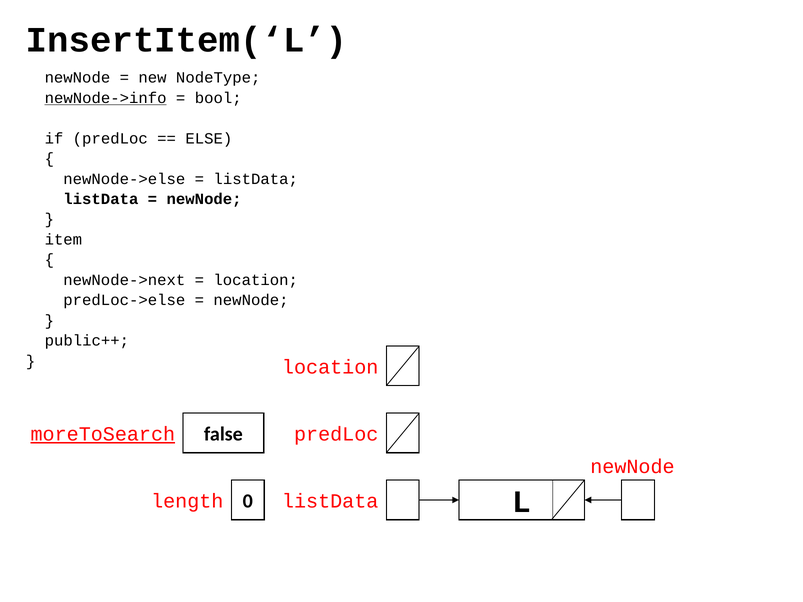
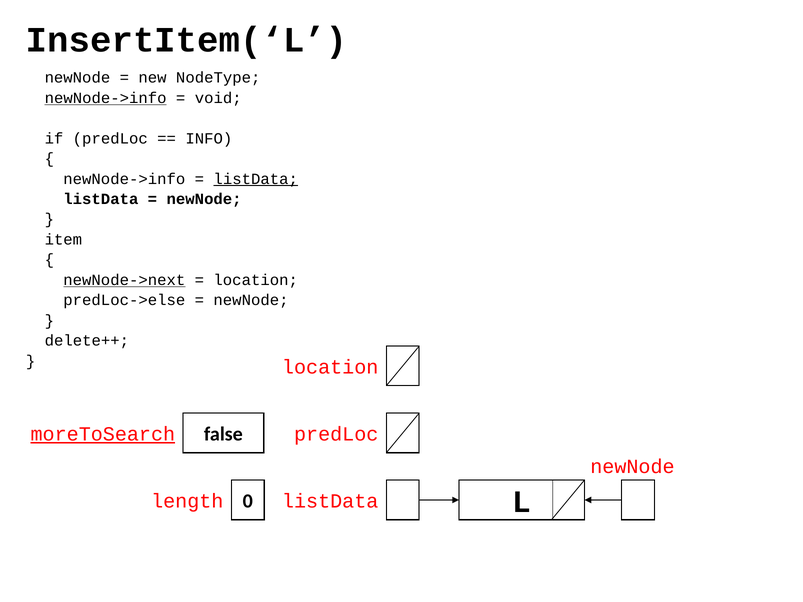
bool: bool -> void (218, 98)
ELSE: ELSE -> INFO (209, 139)
newNode->else: newNode->else -> newNode->info (124, 179)
listData underline: none -> present (256, 179)
newNode->next underline: none -> present (124, 280)
public++: public++ -> delete++ (87, 341)
